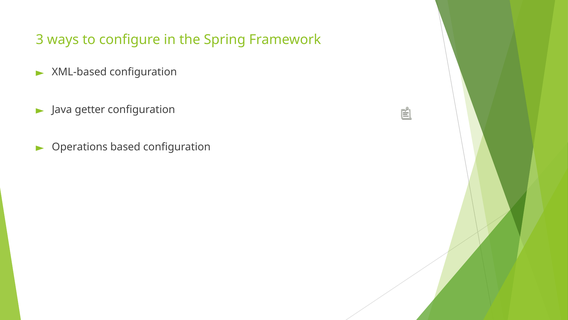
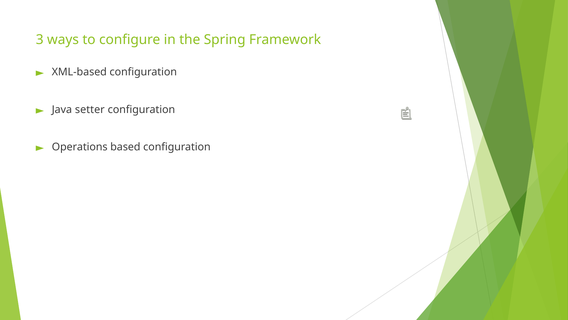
getter: getter -> setter (90, 109)
